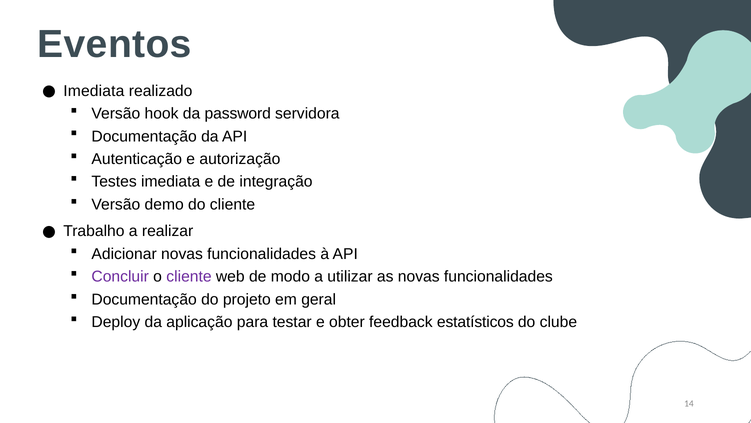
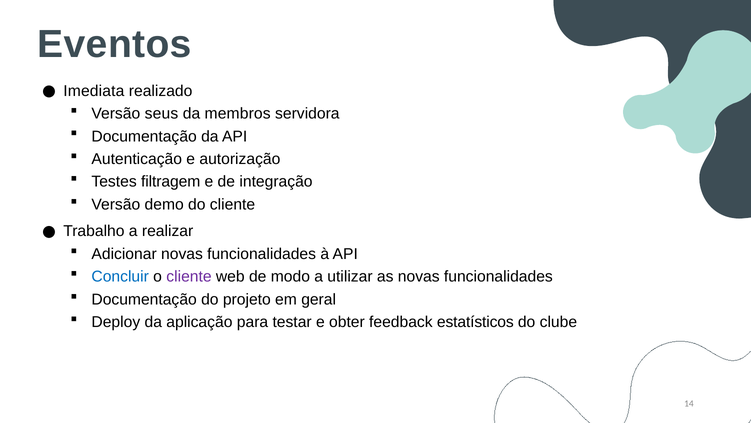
hook: hook -> seus (161, 113)
password: password -> membros (238, 113)
Testes imediata: imediata -> filtragem (171, 182)
Concluir colour: purple -> blue (120, 276)
